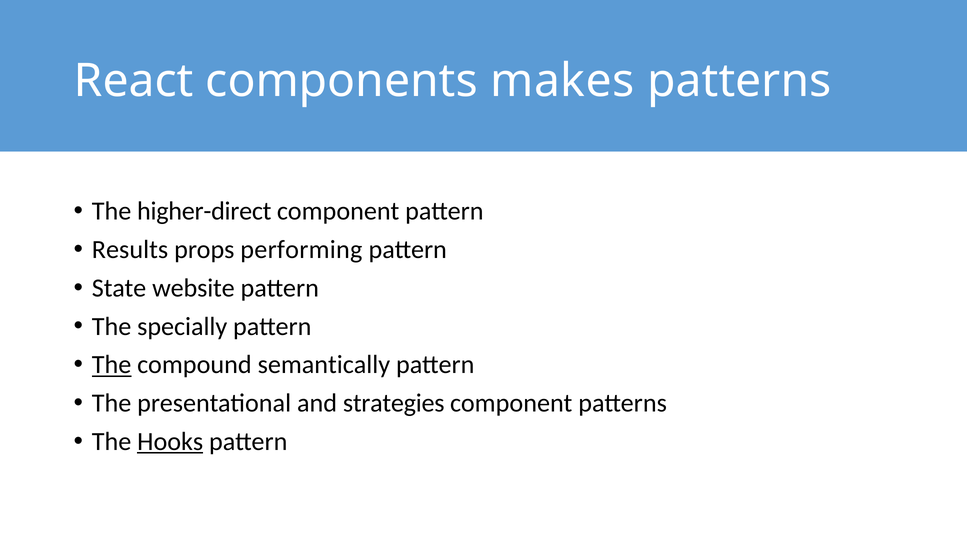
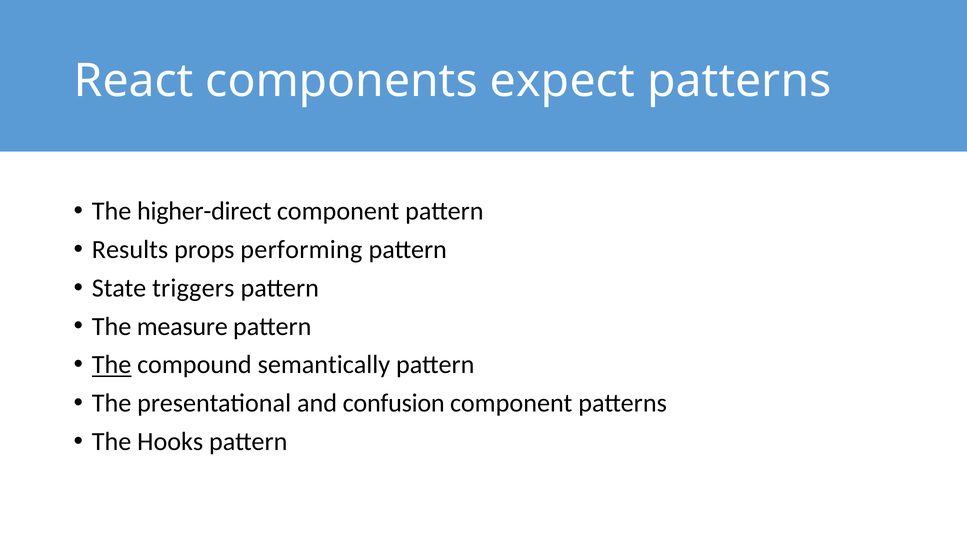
makes: makes -> expect (562, 81)
website: website -> triggers (193, 288)
specially: specially -> measure (182, 326)
strategies: strategies -> confusion (394, 403)
Hooks underline: present -> none (170, 442)
